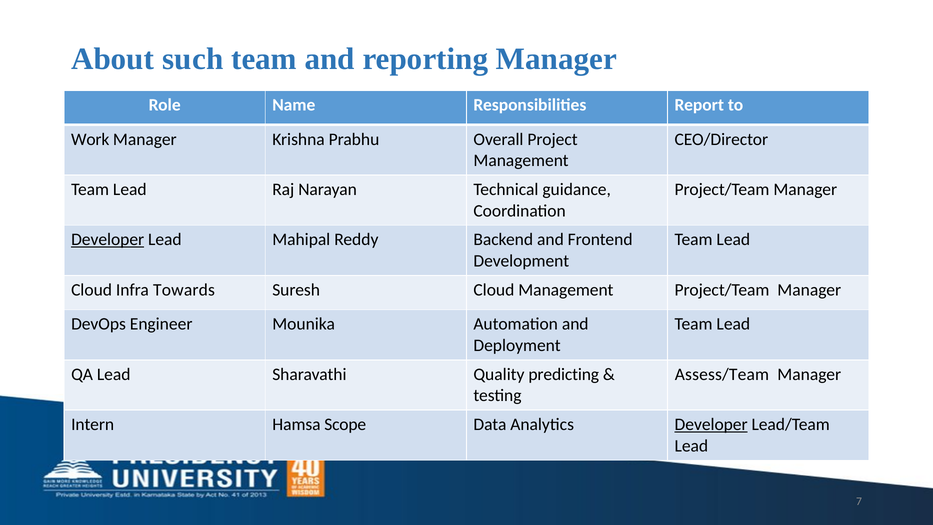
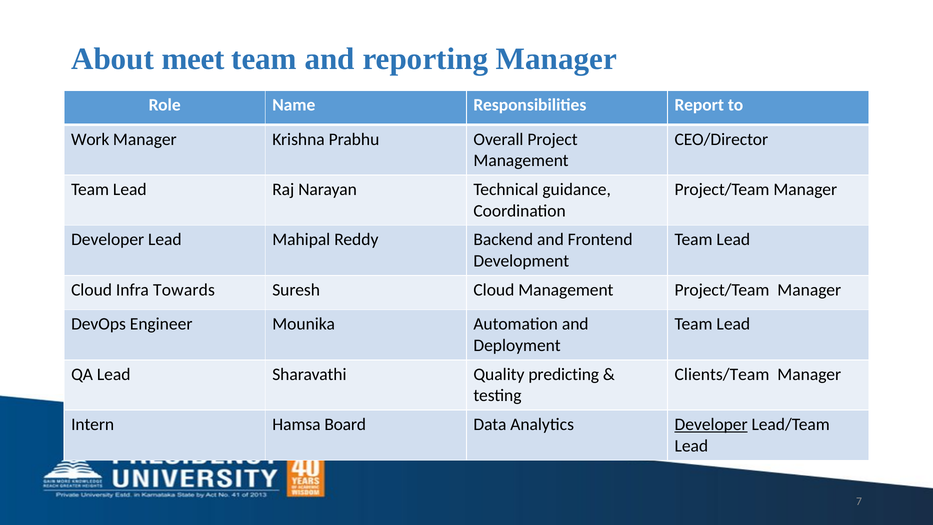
such: such -> meet (193, 59)
Developer underline: present -> none (108, 240)
Assess/Team: Assess/Team -> Clients/Team (722, 374)
Scope: Scope -> Board (345, 424)
